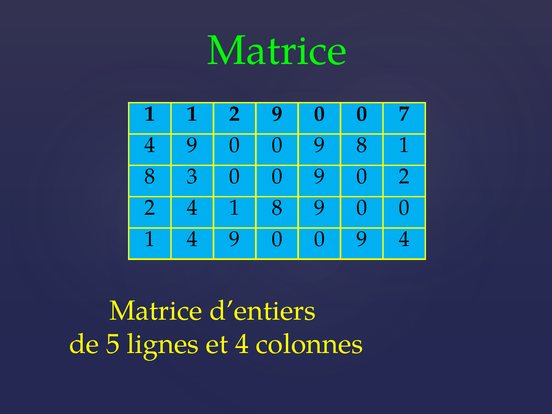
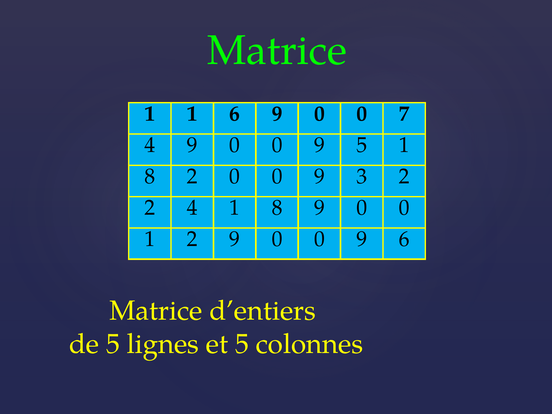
1 2: 2 -> 6 (235, 114)
9 8: 8 -> 5 (362, 145)
8 3: 3 -> 2 (192, 177)
0 9 0: 0 -> 3 (362, 177)
1 4: 4 -> 2 (192, 239)
9 4: 4 -> 6 (404, 239)
et 4: 4 -> 5 (242, 344)
